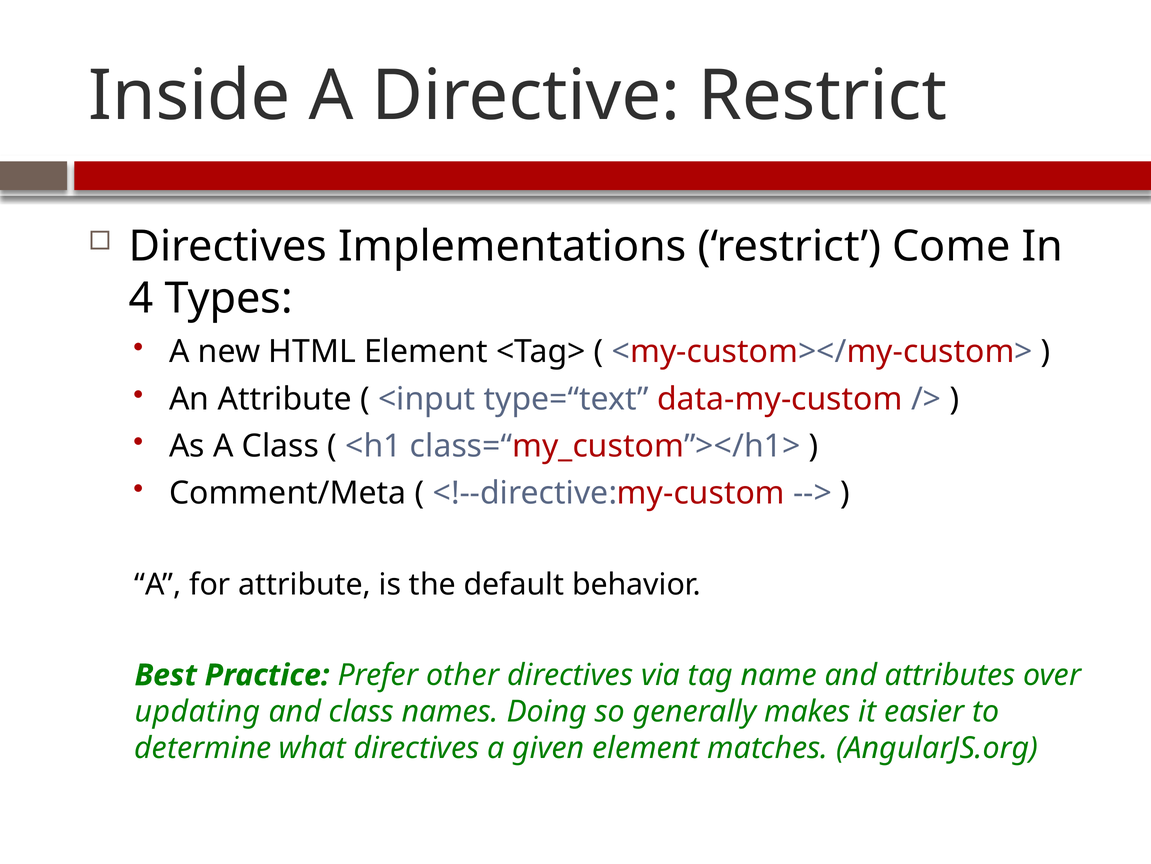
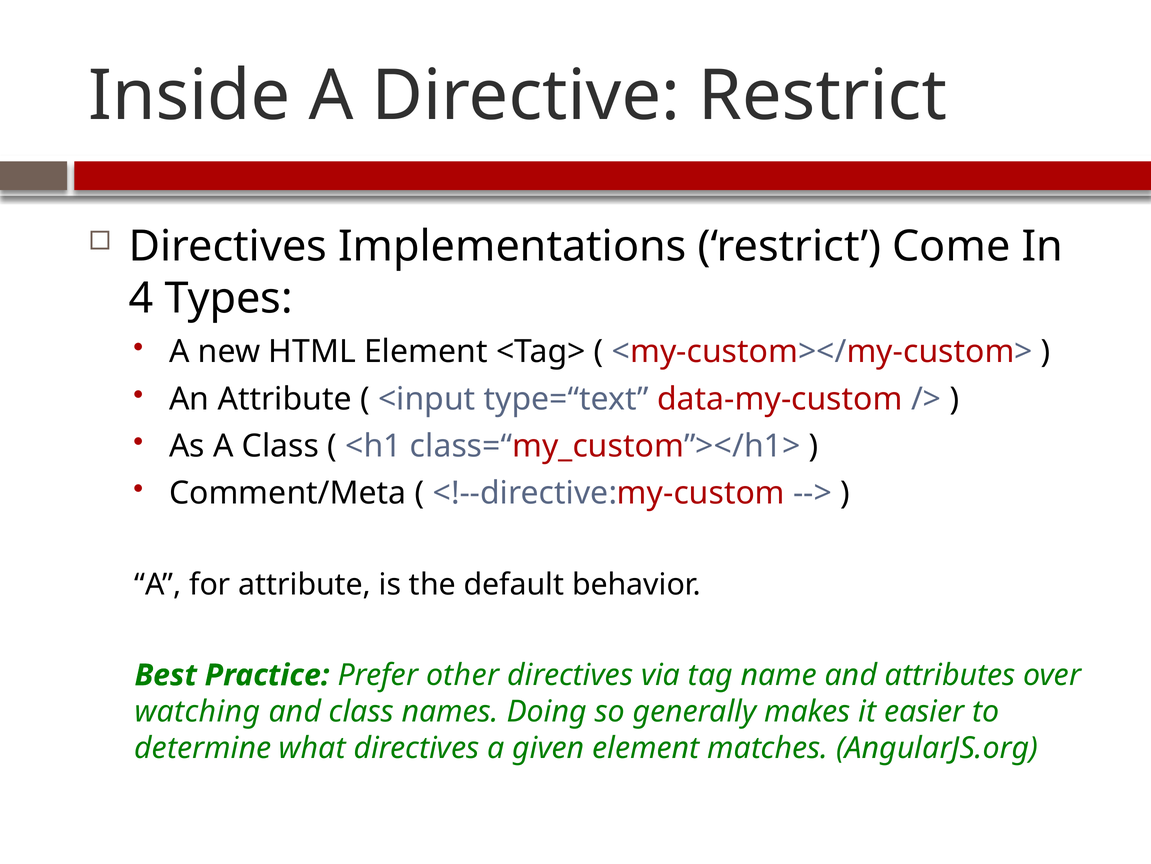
updating: updating -> watching (198, 711)
